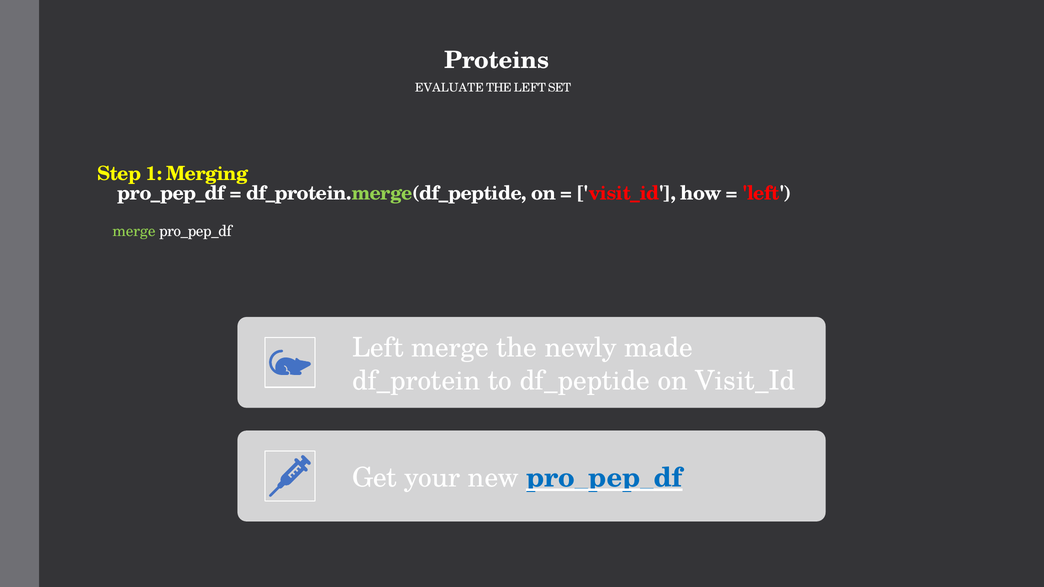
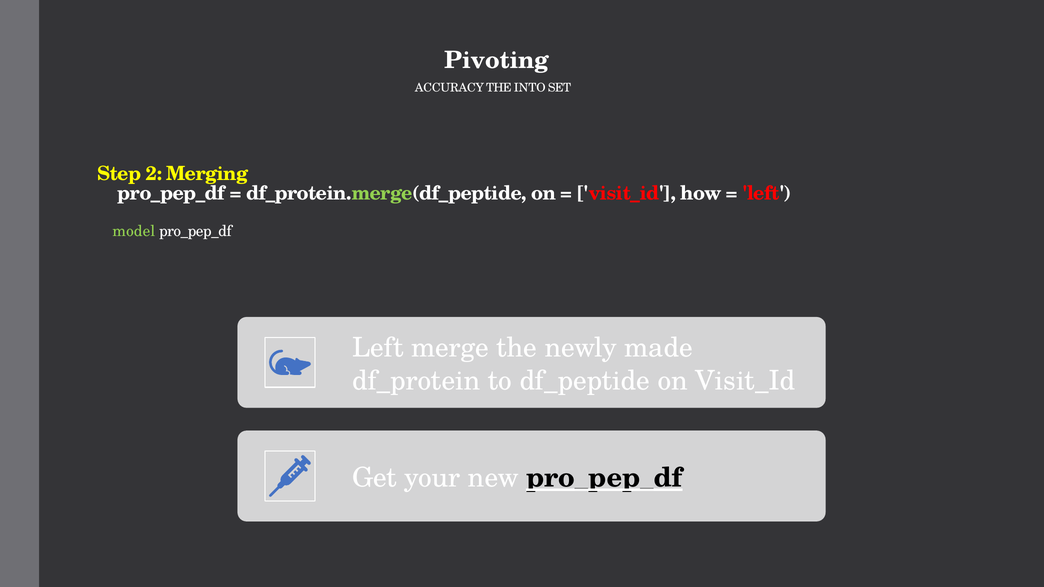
Proteins: Proteins -> Pivoting (497, 60)
EVALUATE: EVALUATE -> ACCURACY (449, 88)
THE LEFT: LEFT -> INTO (530, 88)
1: 1 -> 2 (154, 174)
merge: merge -> model (134, 231)
pro_pep_df colour: blue -> black (604, 478)
